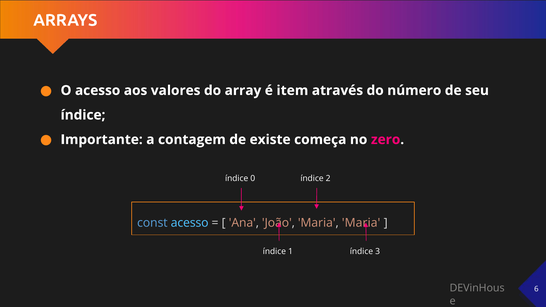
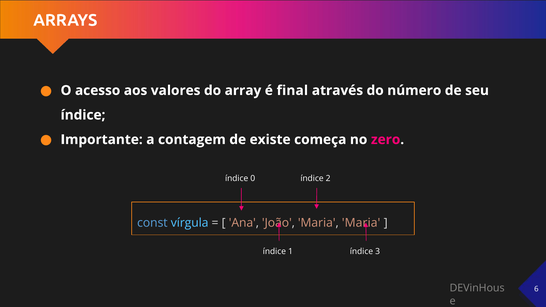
item: item -> final (292, 90)
const acesso: acesso -> vírgula (190, 223)
